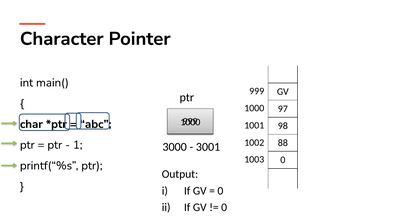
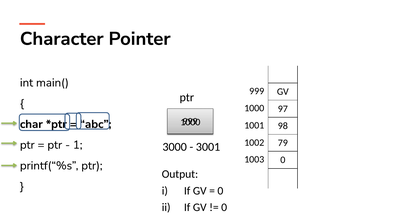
88: 88 -> 79 (283, 143)
